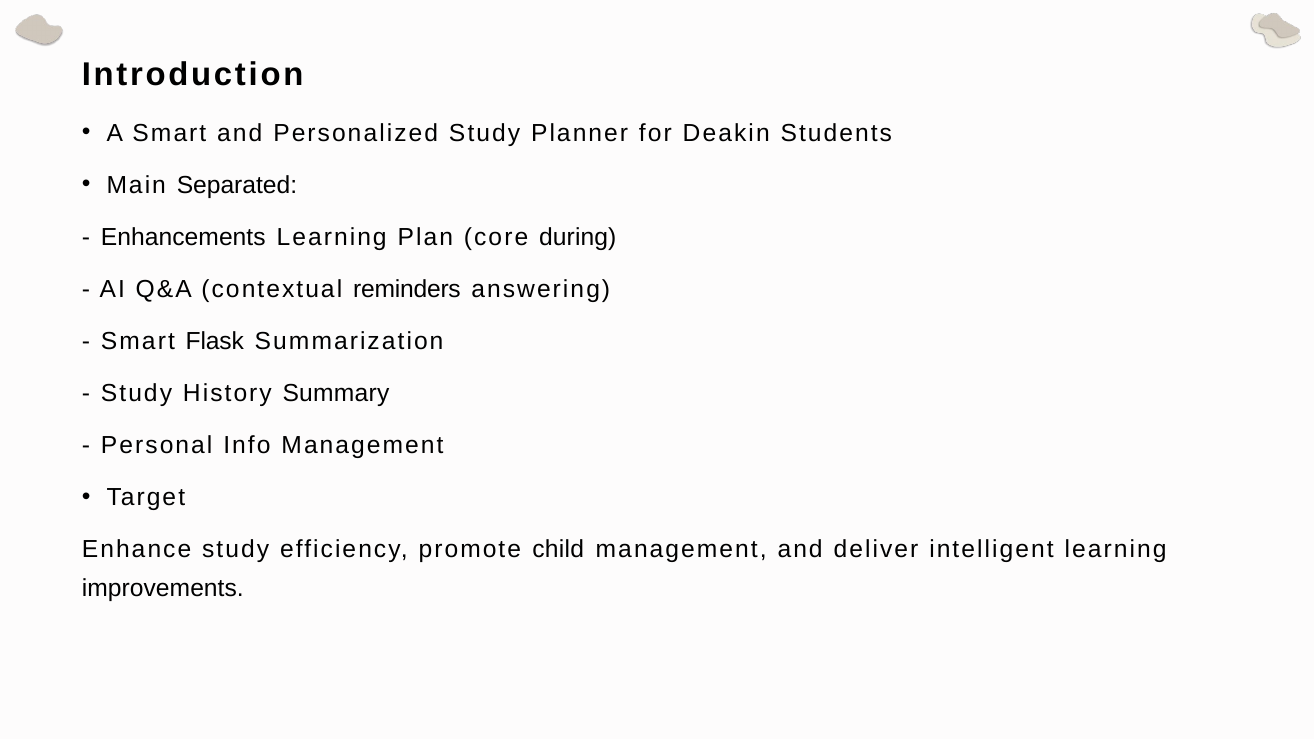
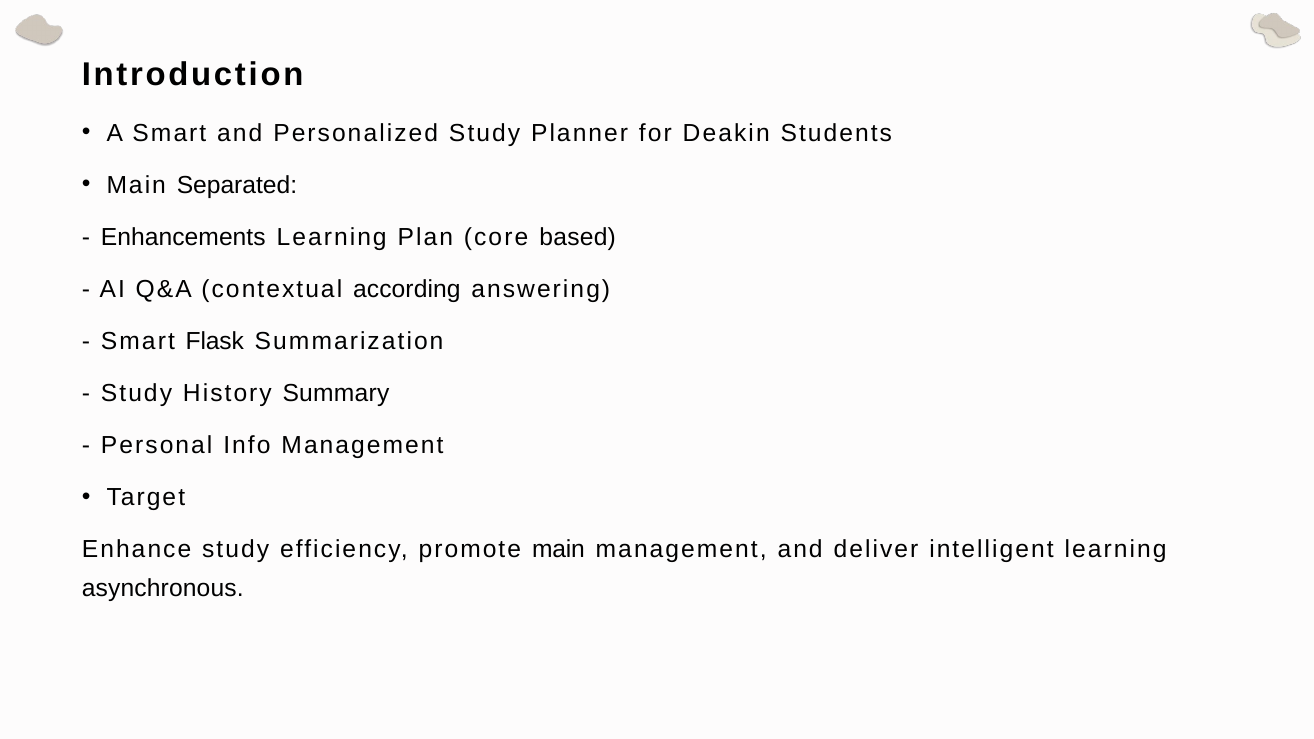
during: during -> based (578, 237)
reminders: reminders -> according (407, 289)
promote child: child -> main (558, 550)
improvements: improvements -> asynchronous (163, 588)
